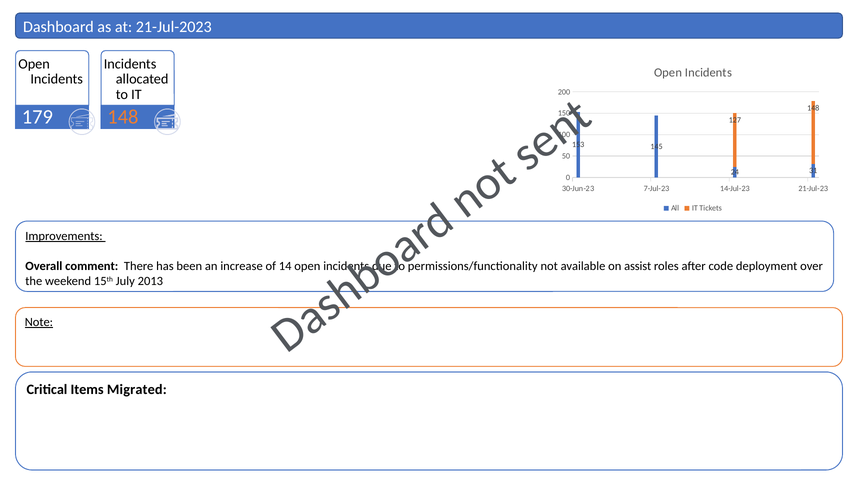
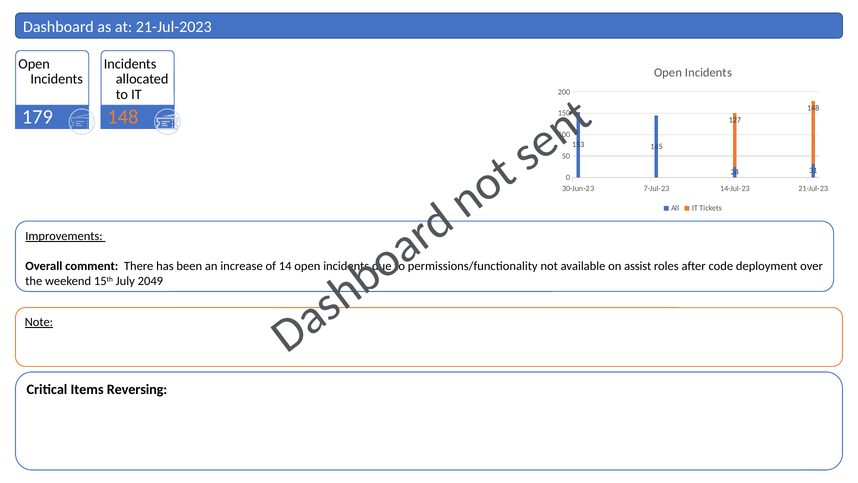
2013: 2013 -> 2049 (150, 281)
Migrated: Migrated -> Reversing (137, 389)
